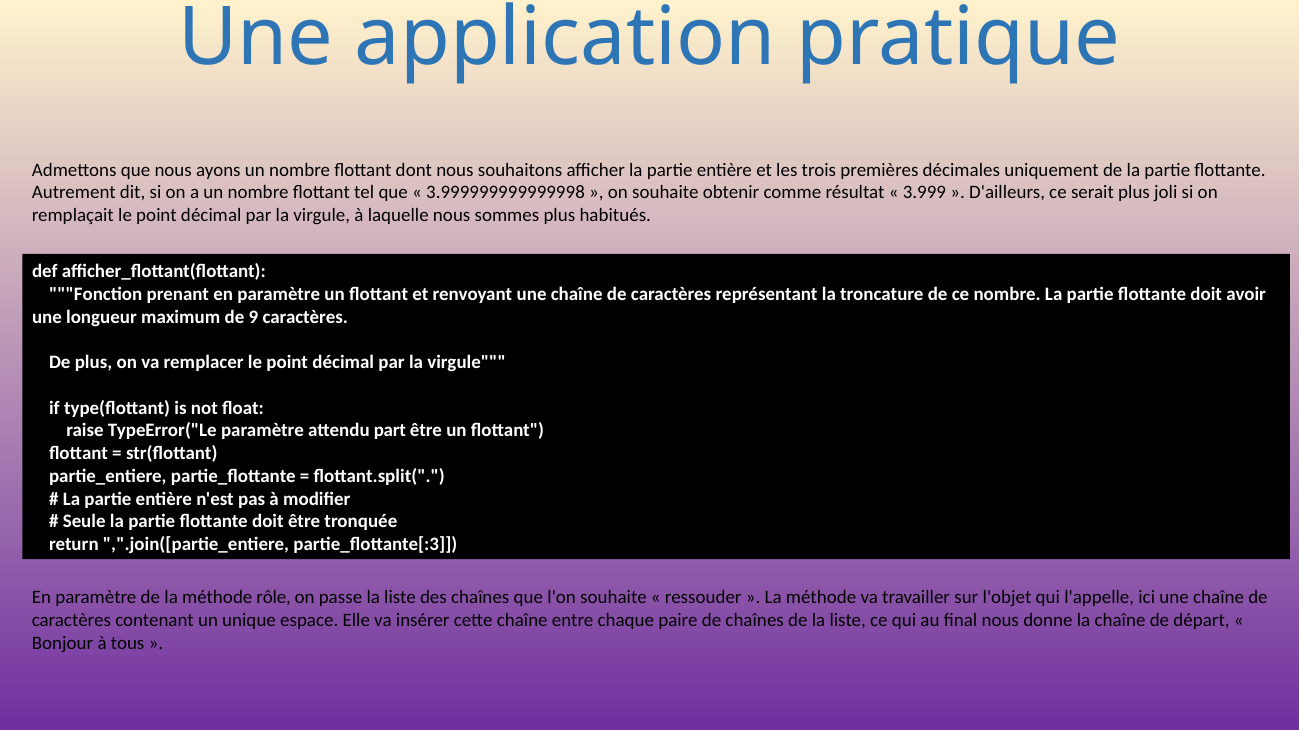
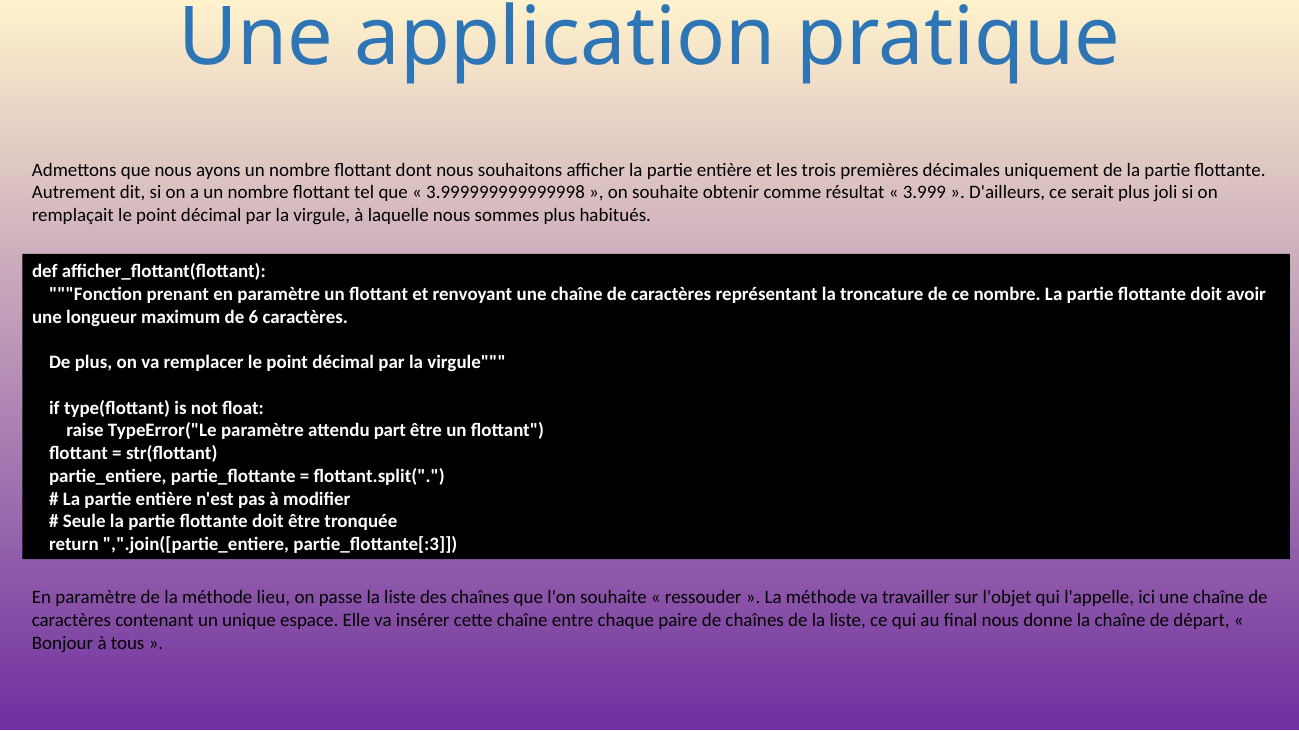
9: 9 -> 6 (253, 317)
rôle: rôle -> lieu (273, 597)
